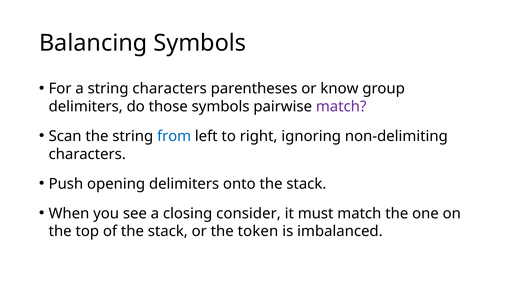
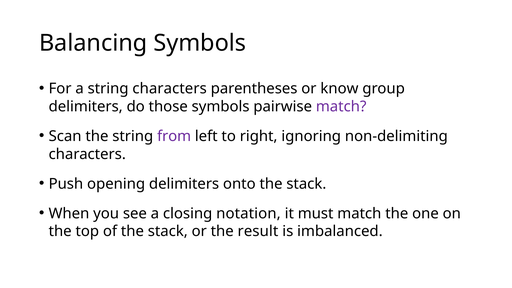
from colour: blue -> purple (174, 136)
consider: consider -> notation (248, 213)
token: token -> result (258, 231)
